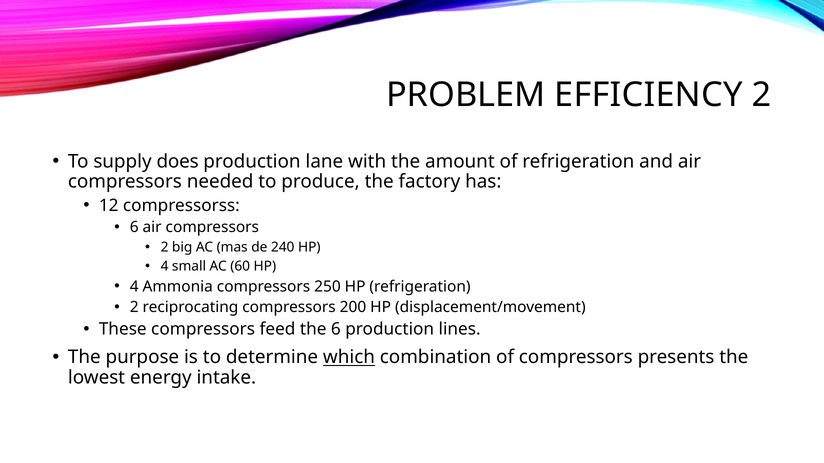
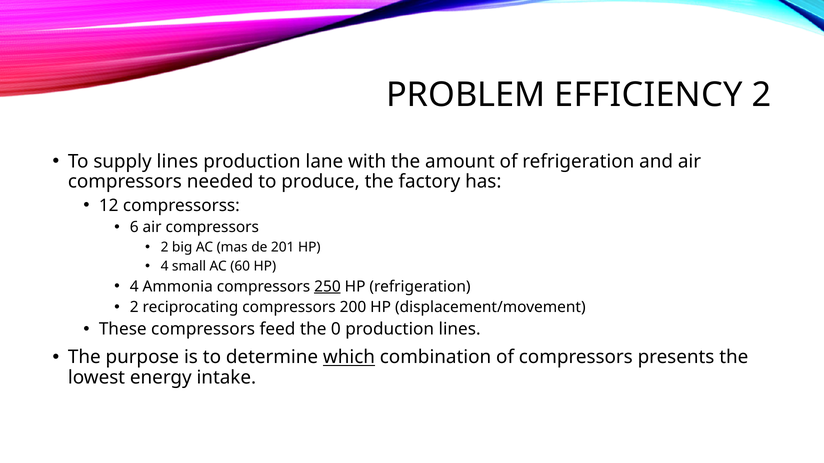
supply does: does -> lines (177, 161)
240: 240 -> 201 (283, 248)
250 underline: none -> present (327, 287)
the 6: 6 -> 0 (336, 330)
